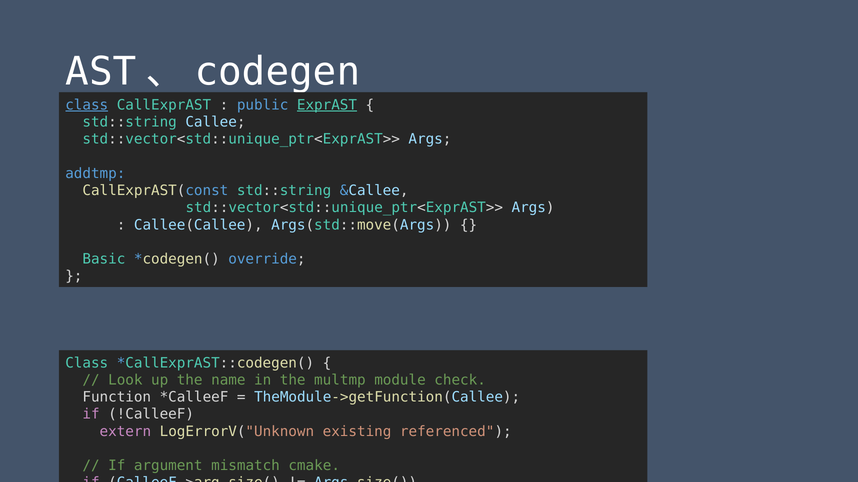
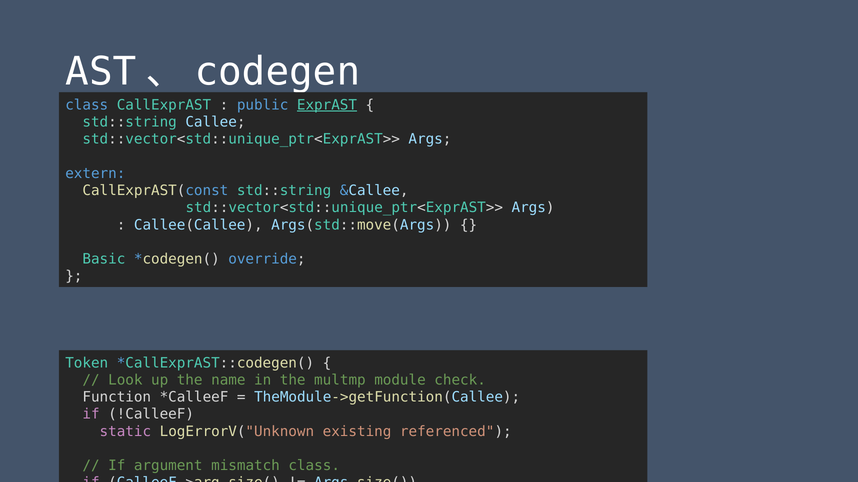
class underline: present -> none (87, 105)
addtmp: addtmp -> extern (95, 174)
Class: Class -> Token (87, 363)
extern: extern -> static (125, 432)
mismatch cmake: cmake -> class (314, 466)
